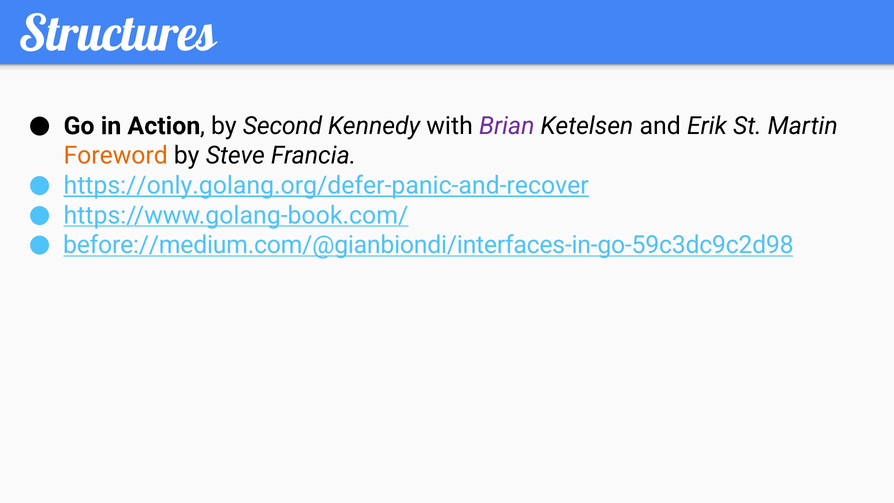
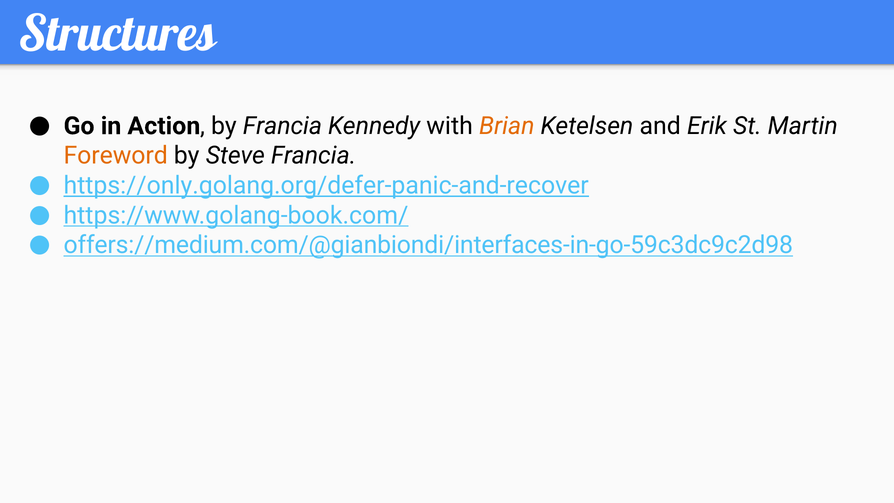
by Second: Second -> Francia (282, 126)
Brian colour: purple -> orange (507, 126)
before://medium.com/@gianbiondi/interfaces-in-go-59c3dc9c2d98: before://medium.com/@gianbiondi/interfaces-in-go-59c3dc9c2d98 -> offers://medium.com/@gianbiondi/interfaces-in-go-59c3dc9c2d98 (428, 245)
